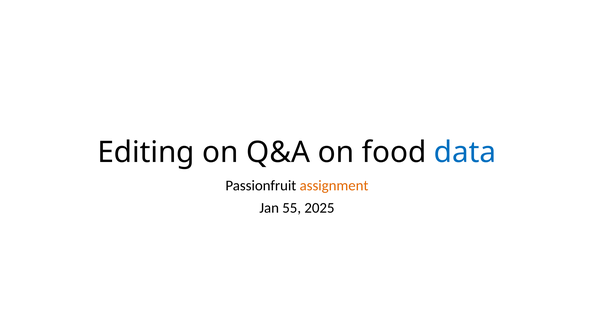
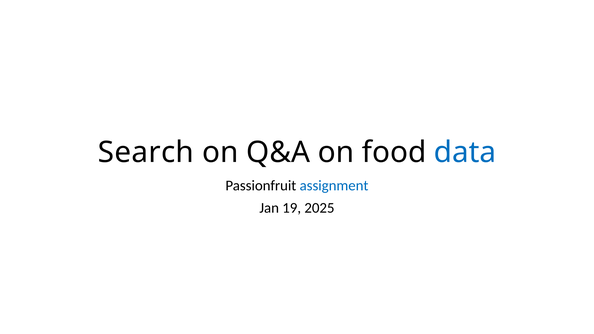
Editing: Editing -> Search (146, 153)
assignment colour: orange -> blue (334, 186)
55: 55 -> 19 (292, 208)
